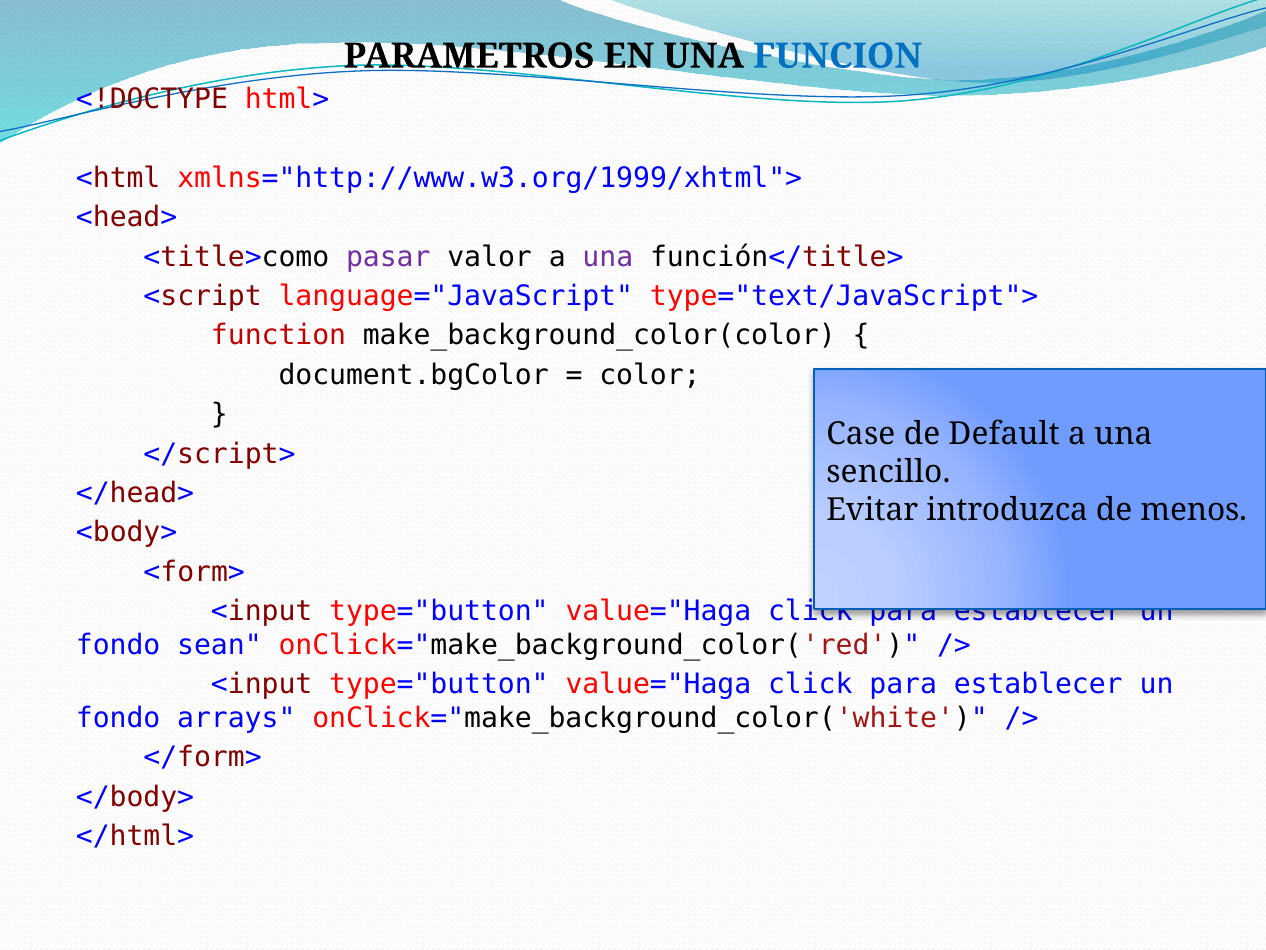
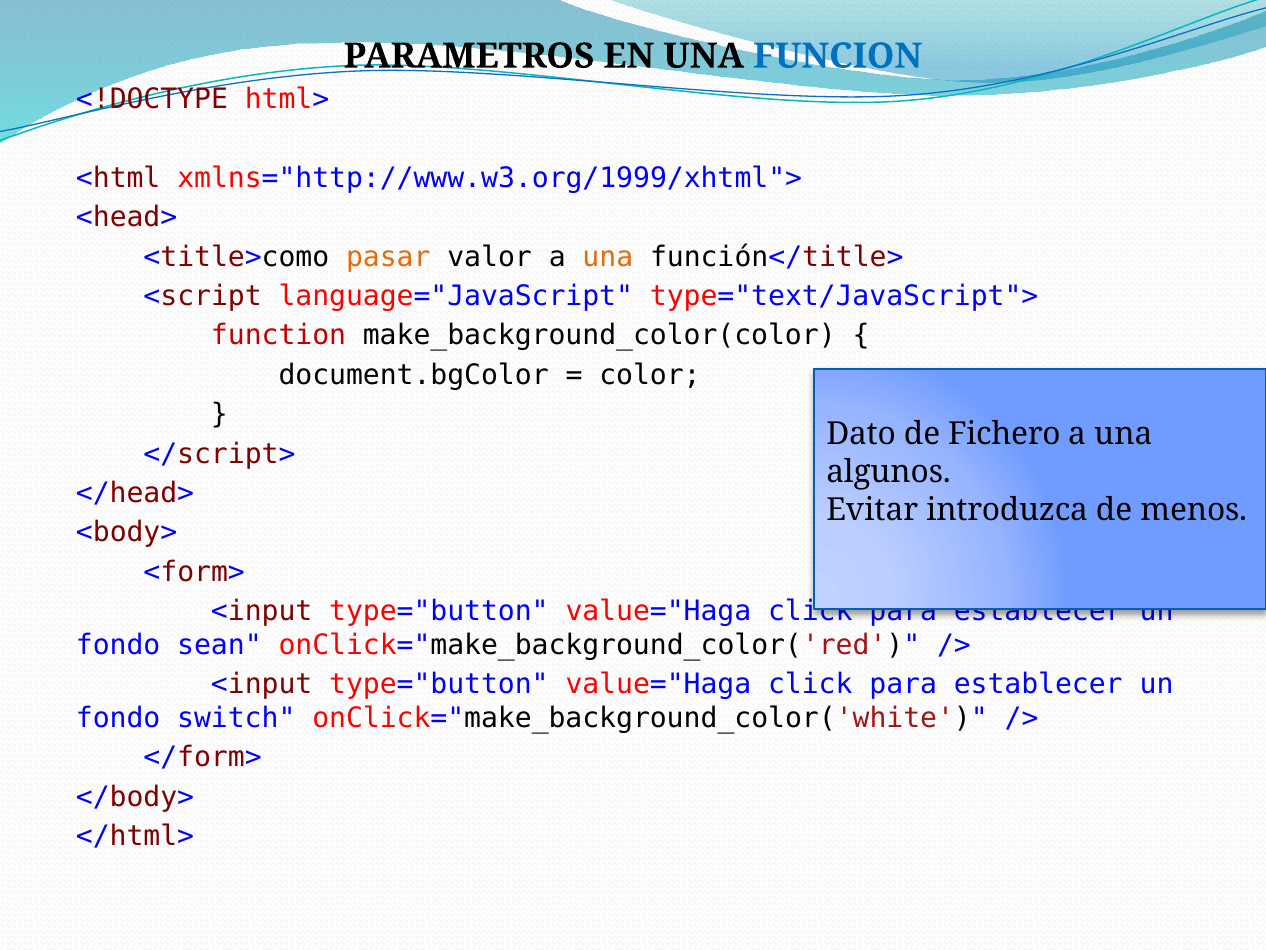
pasar colour: purple -> orange (388, 257)
una colour: purple -> orange (608, 257)
Case: Case -> Dato (861, 434)
Default: Default -> Fichero (1004, 434)
sencillo: sencillo -> algunos (889, 472)
arrays: arrays -> switch (236, 718)
